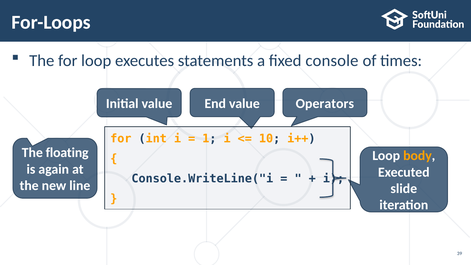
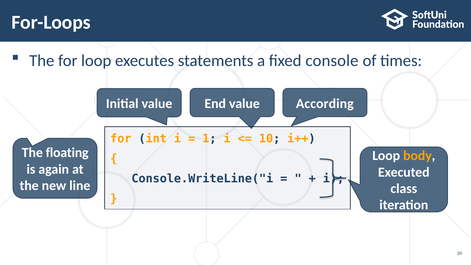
Operators: Operators -> According (325, 103)
slide: slide -> class (404, 189)
